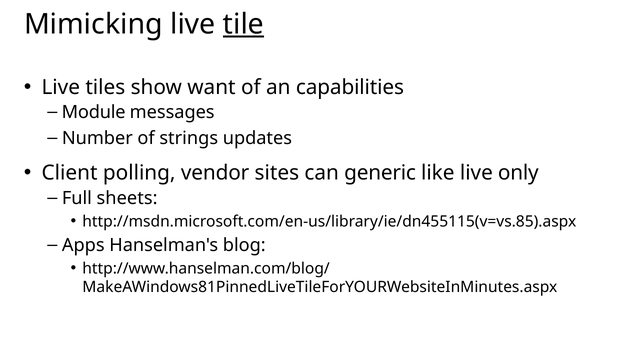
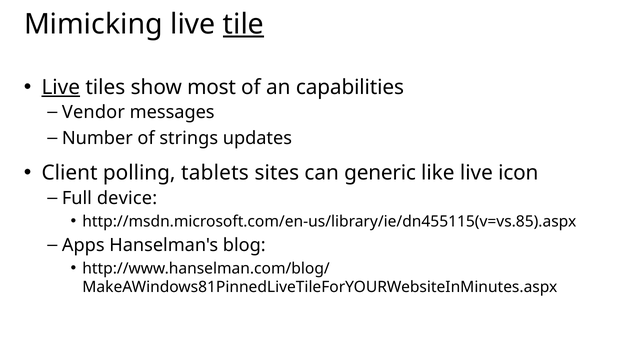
Live underline: none -> present (61, 87)
want: want -> most (212, 87)
Module: Module -> Vendor (93, 112)
vendor: vendor -> tablets (215, 173)
only: only -> icon (518, 173)
sheets: sheets -> device (127, 198)
